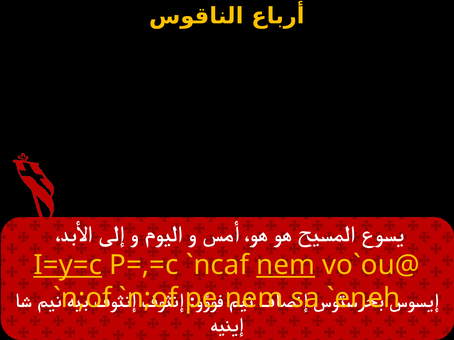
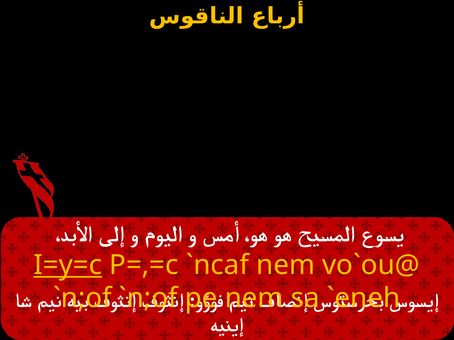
nem underline: present -> none (286, 265)
